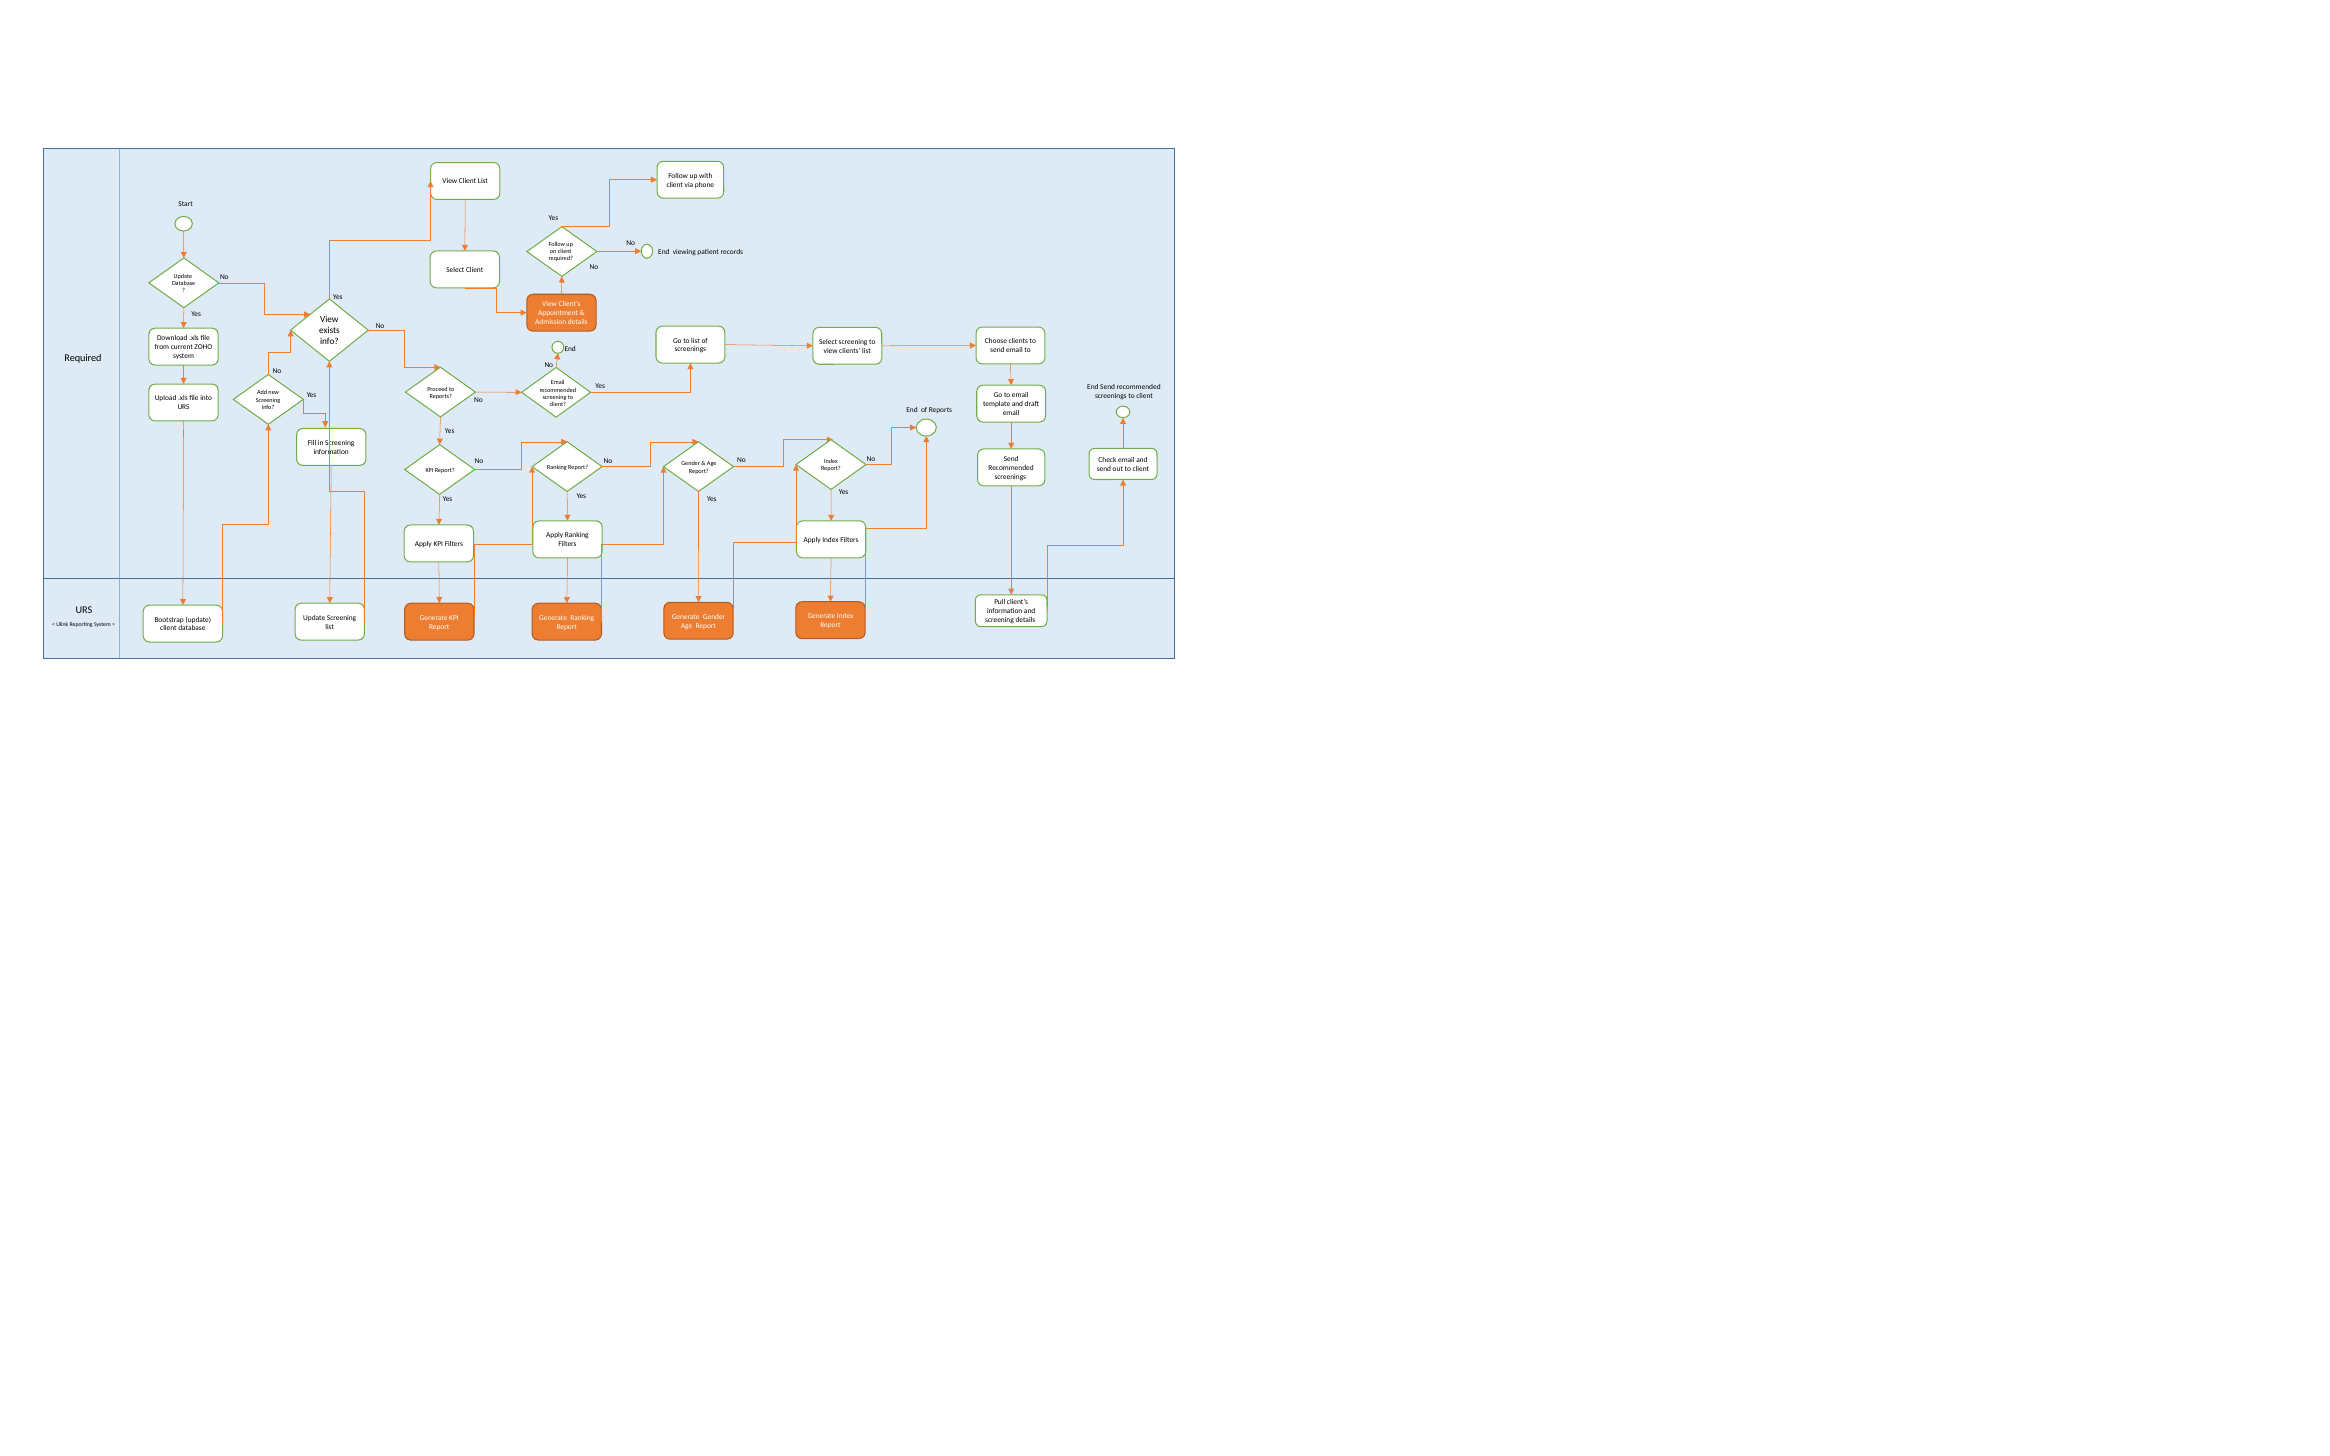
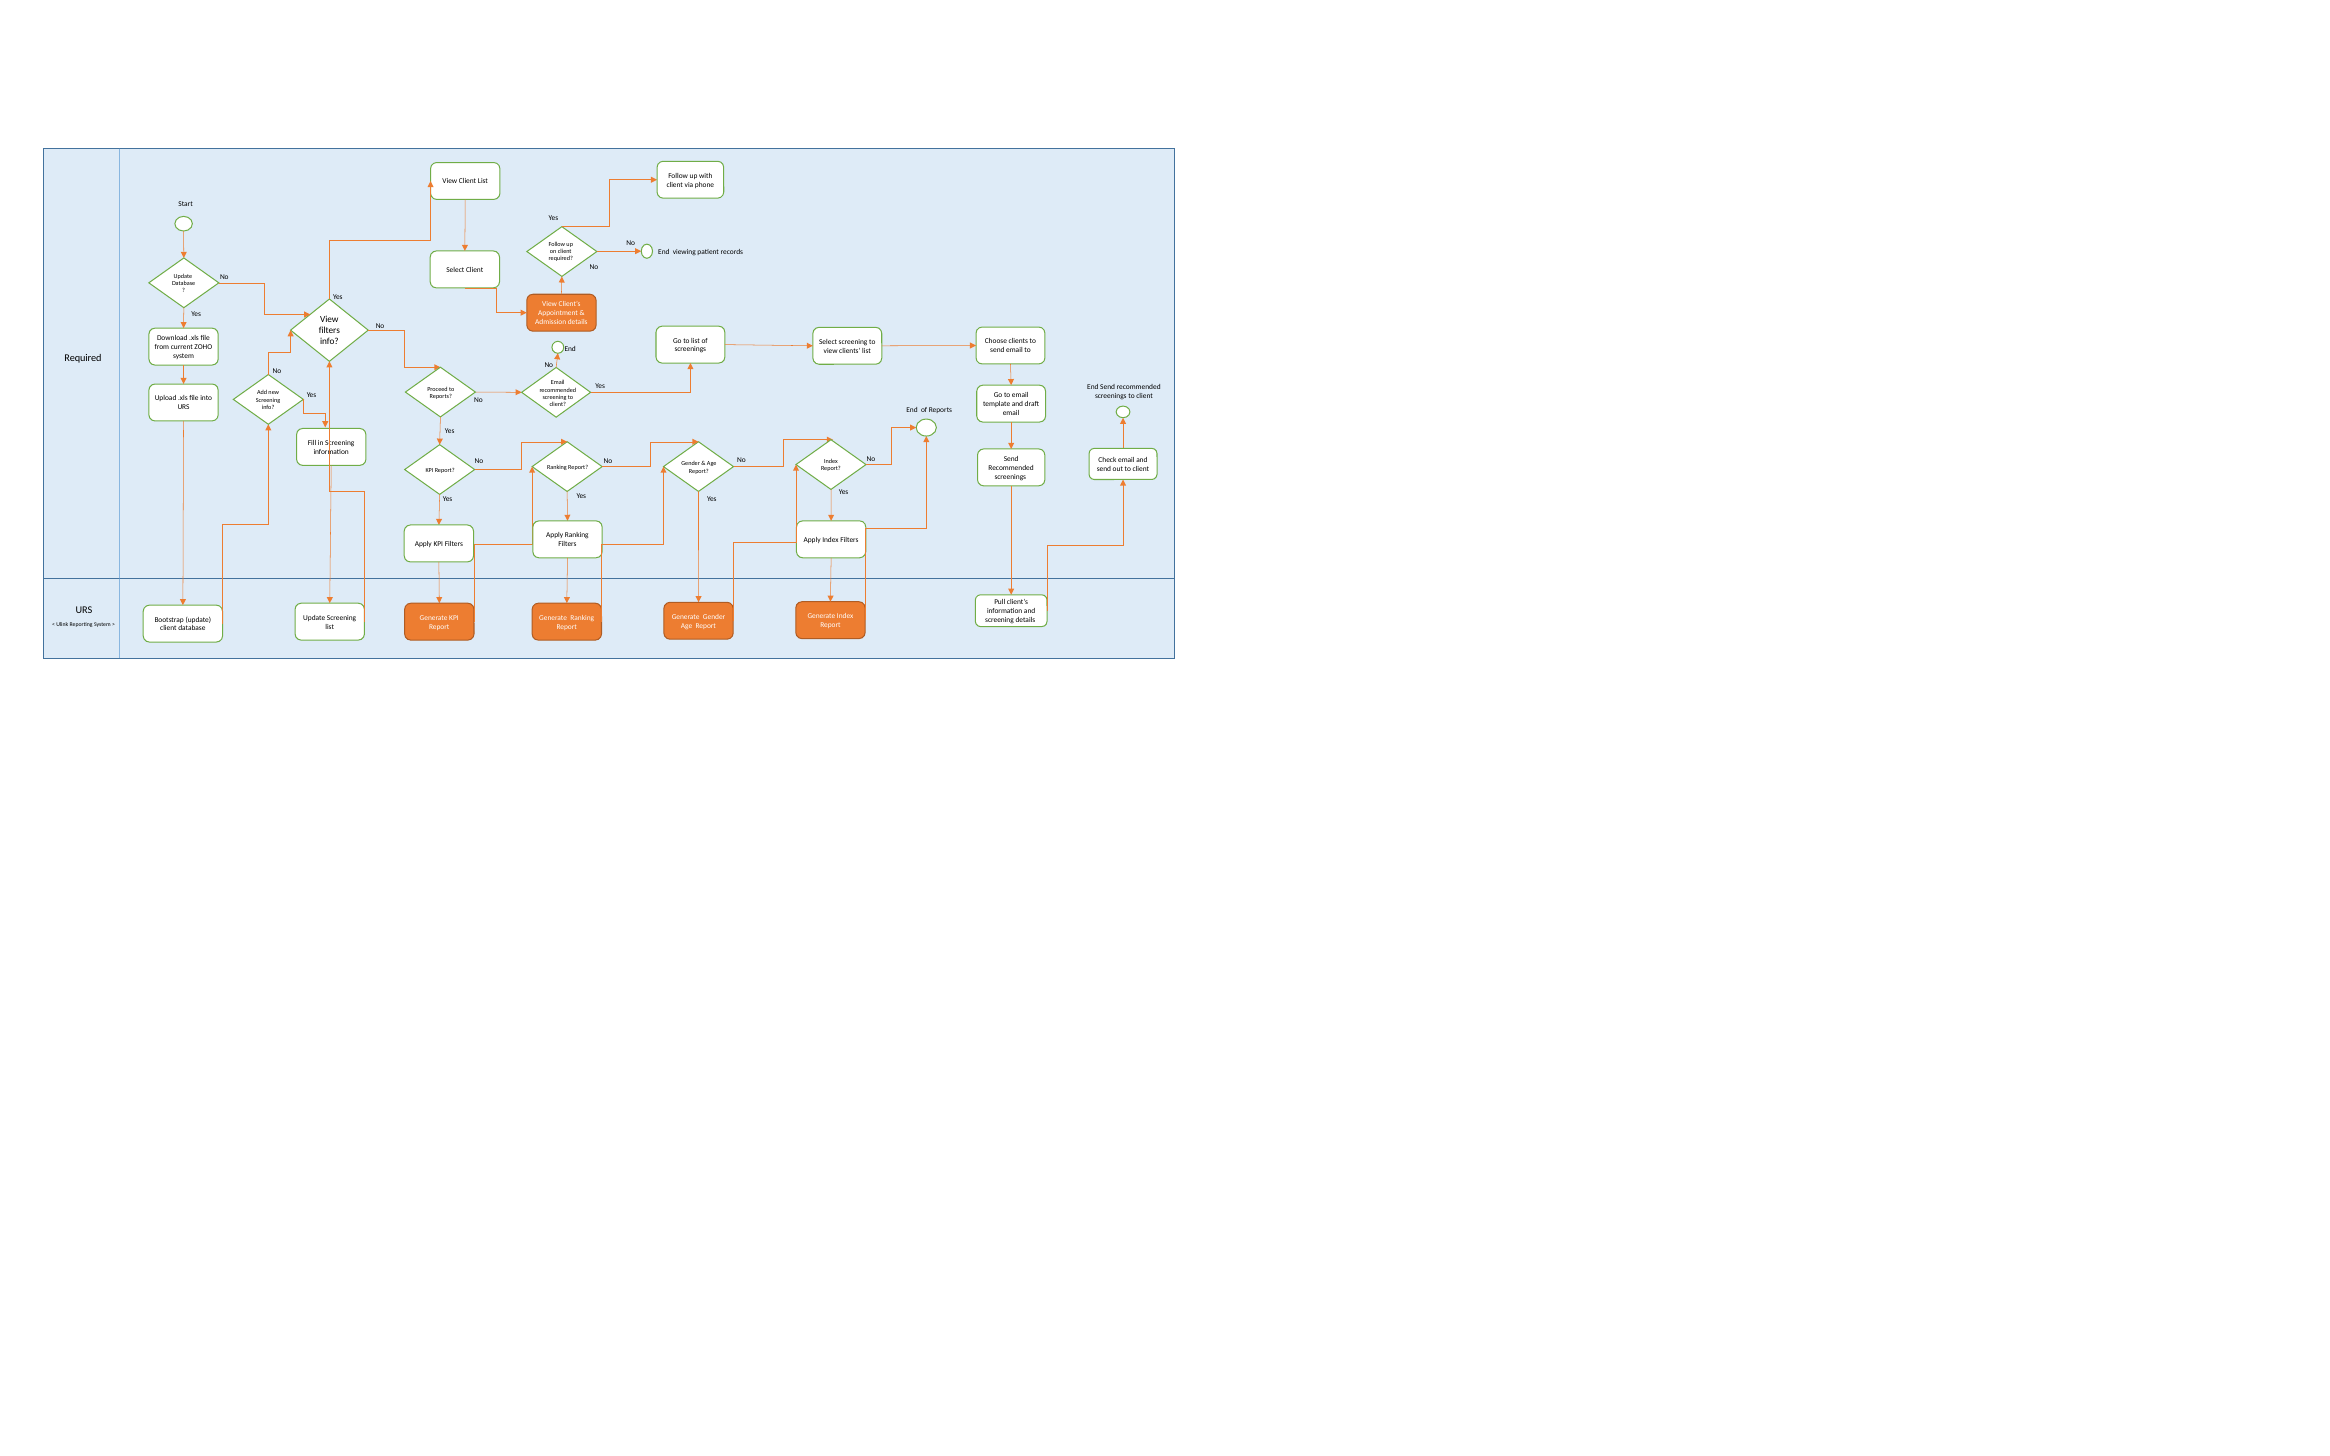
exists: exists -> filters (329, 331)
